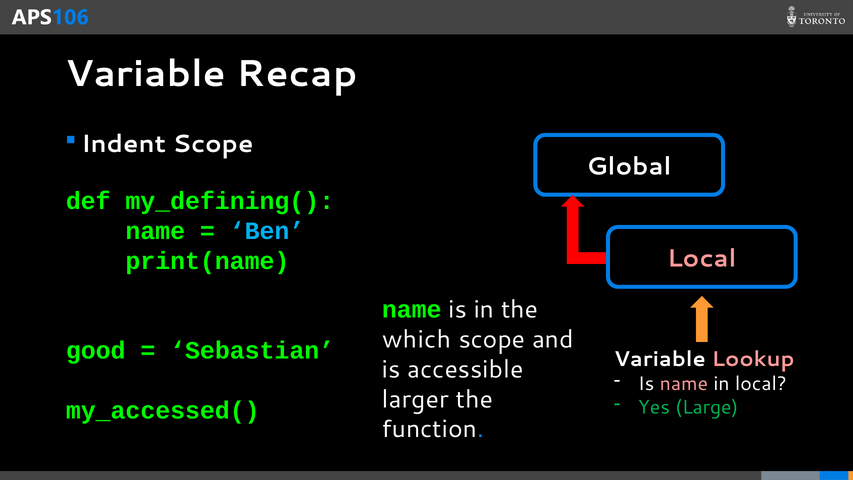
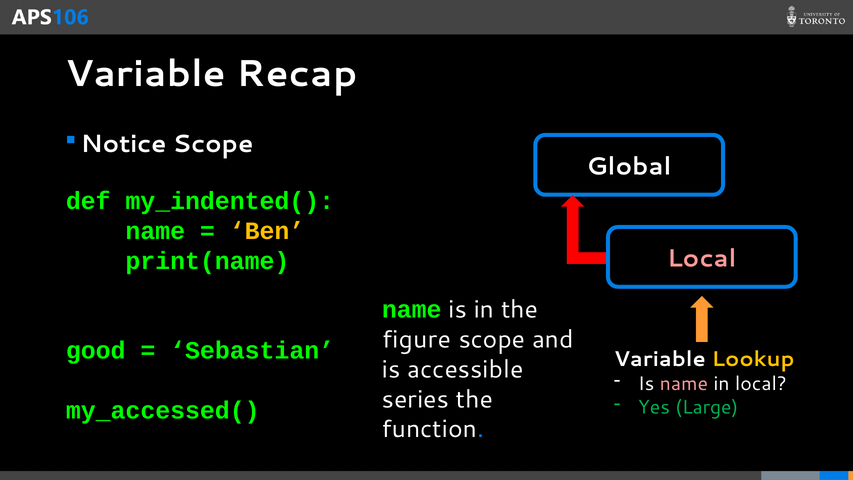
Indent: Indent -> Notice (124, 144)
my_defining(: my_defining( -> my_indented( (230, 201)
Ben colour: light blue -> yellow (267, 231)
which: which -> figure (417, 339)
Lookup colour: pink -> yellow (753, 359)
larger: larger -> series (415, 399)
